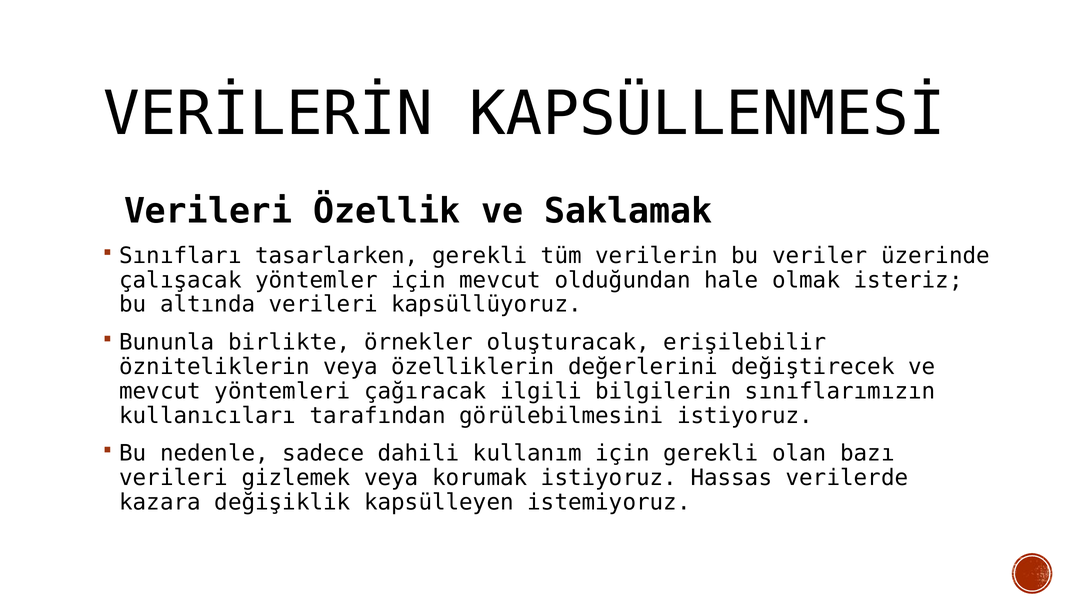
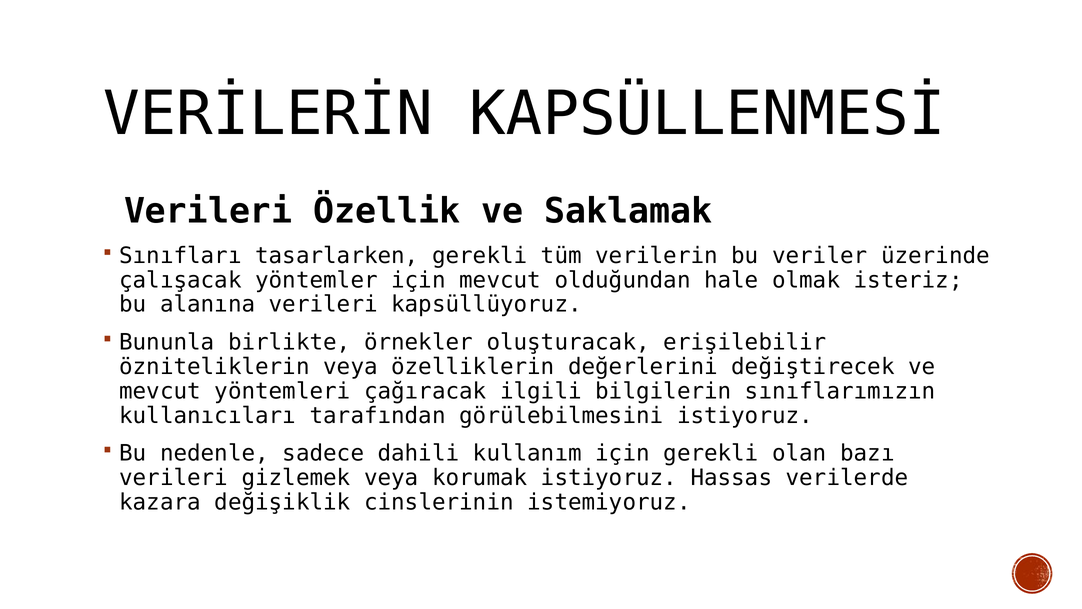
altında: altında -> alanına (208, 304)
kapsülleyen: kapsülleyen -> cinslerinin (439, 502)
